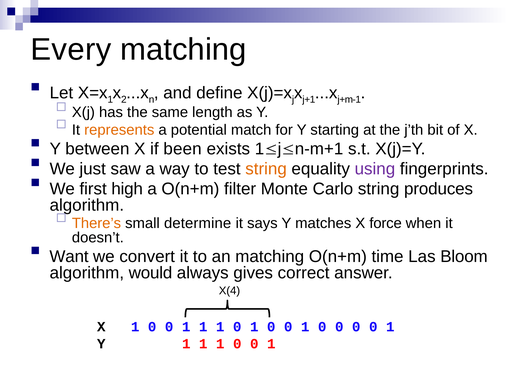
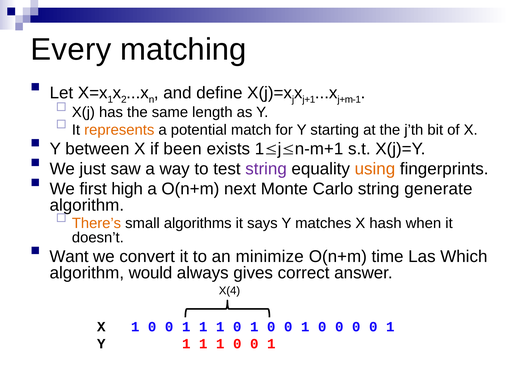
string colour: orange -> purple (266, 169)
using colour: purple -> orange (375, 169)
filter: filter -> next (240, 189)
produces: produces -> generate (438, 189)
determine: determine -> algorithms (198, 223)
force: force -> hash (385, 223)
an matching: matching -> minimize (270, 257)
Bloom: Bloom -> Which (464, 257)
